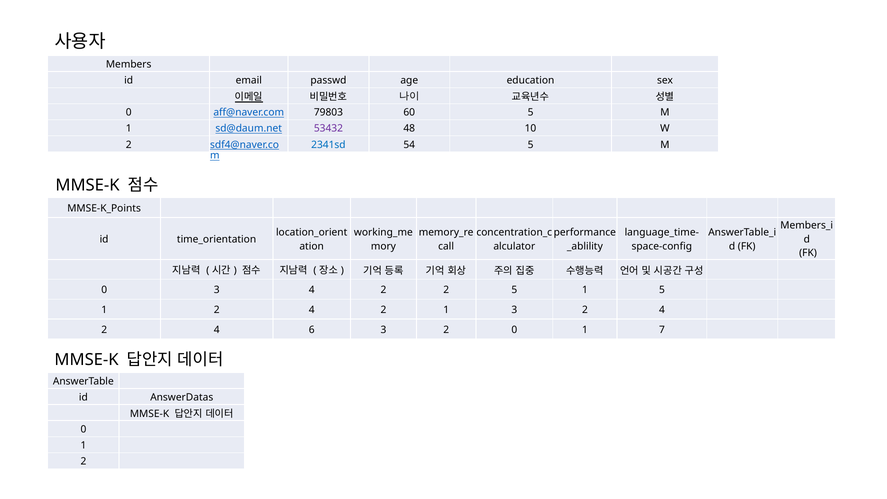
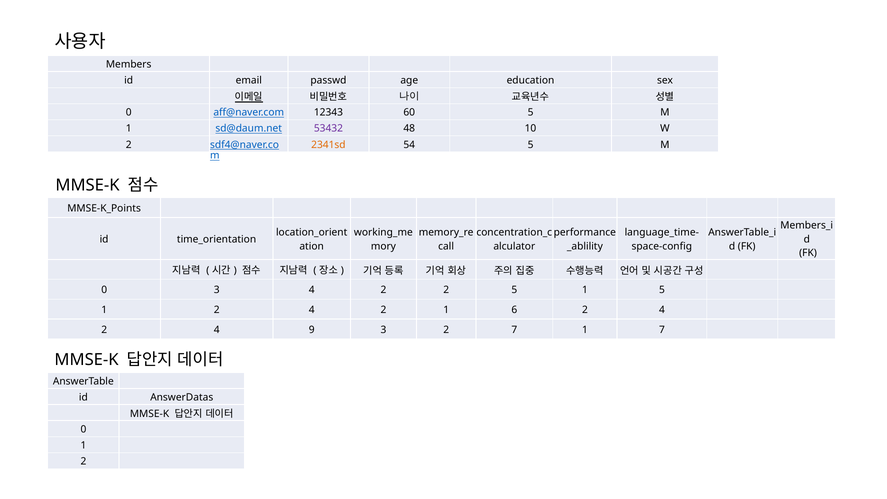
79803: 79803 -> 12343 (328, 113)
2341sd colour: blue -> orange (328, 145)
1 3: 3 -> 6 (514, 310)
6: 6 -> 9 (312, 330)
2 0: 0 -> 7 (514, 330)
